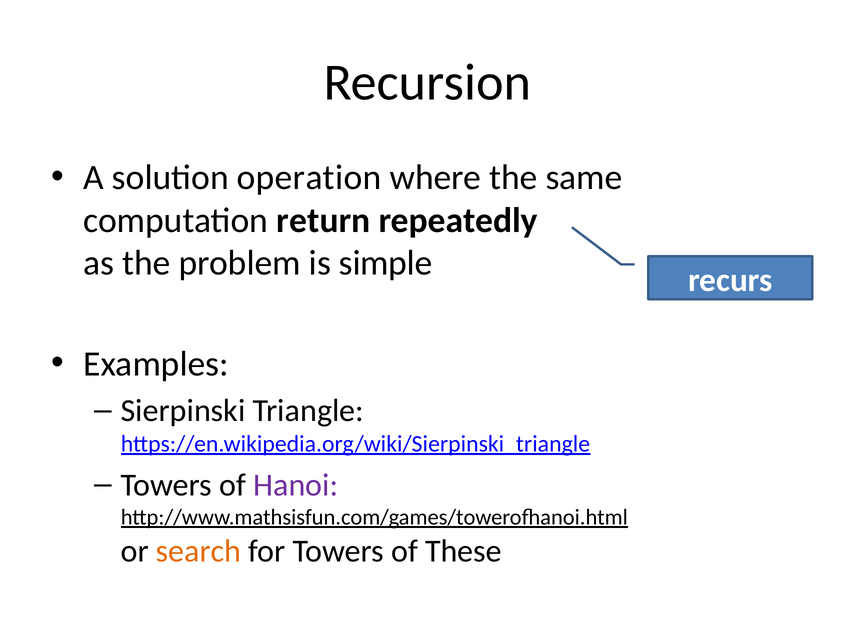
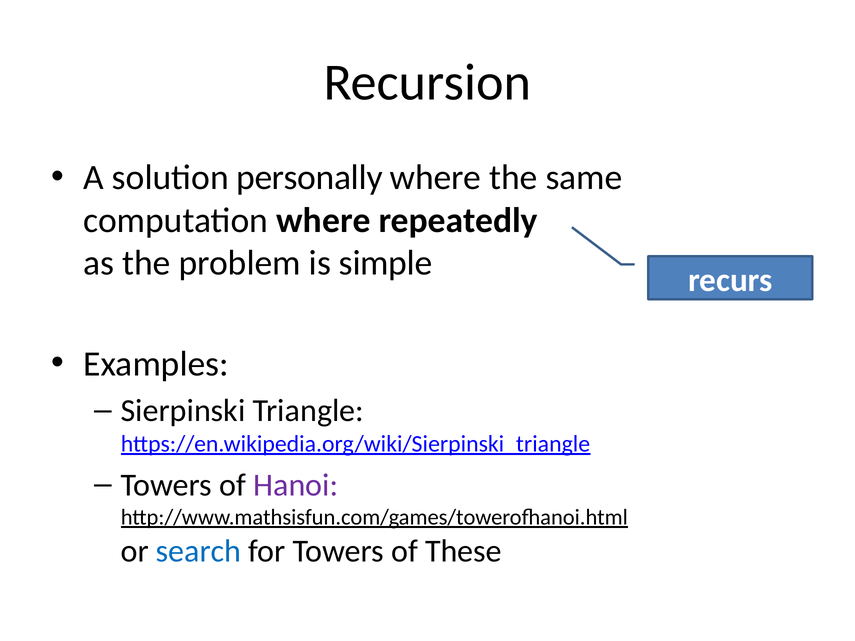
operation: operation -> personally (309, 178)
computation return: return -> where (323, 221)
search colour: orange -> blue (199, 551)
